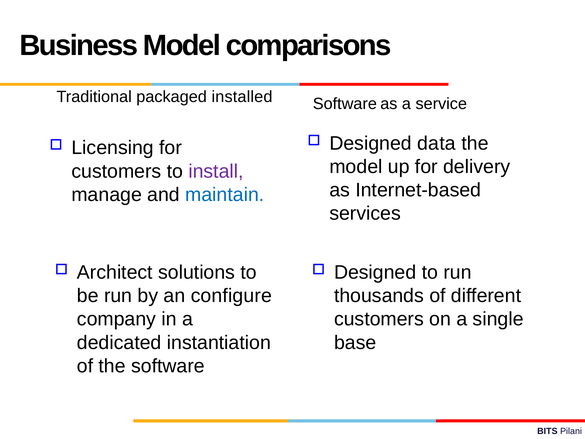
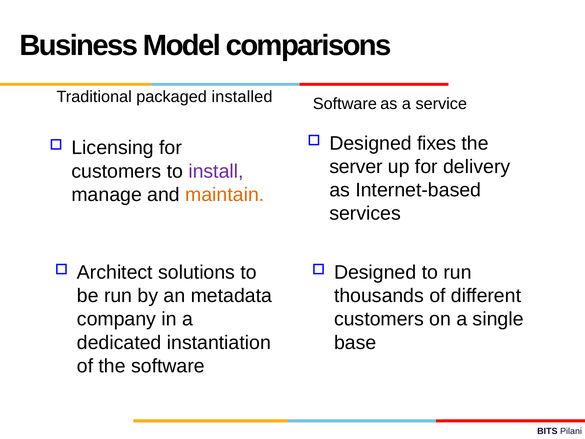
data: data -> fixes (437, 143)
model: model -> server (356, 167)
maintain colour: blue -> orange (225, 195)
configure: configure -> metadata (231, 296)
